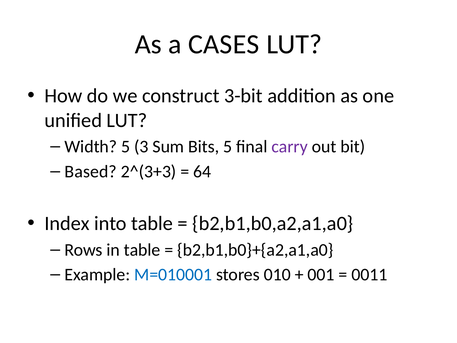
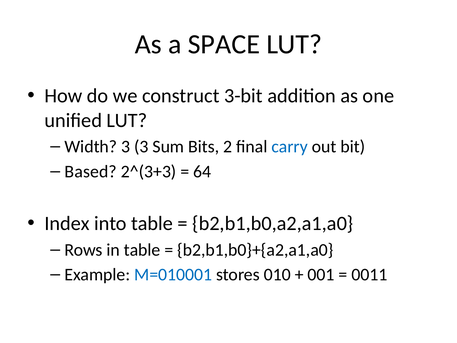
CASES: CASES -> SPACE (224, 44)
Width 5: 5 -> 3 (126, 146)
Bits 5: 5 -> 2 (228, 146)
carry colour: purple -> blue (290, 146)
